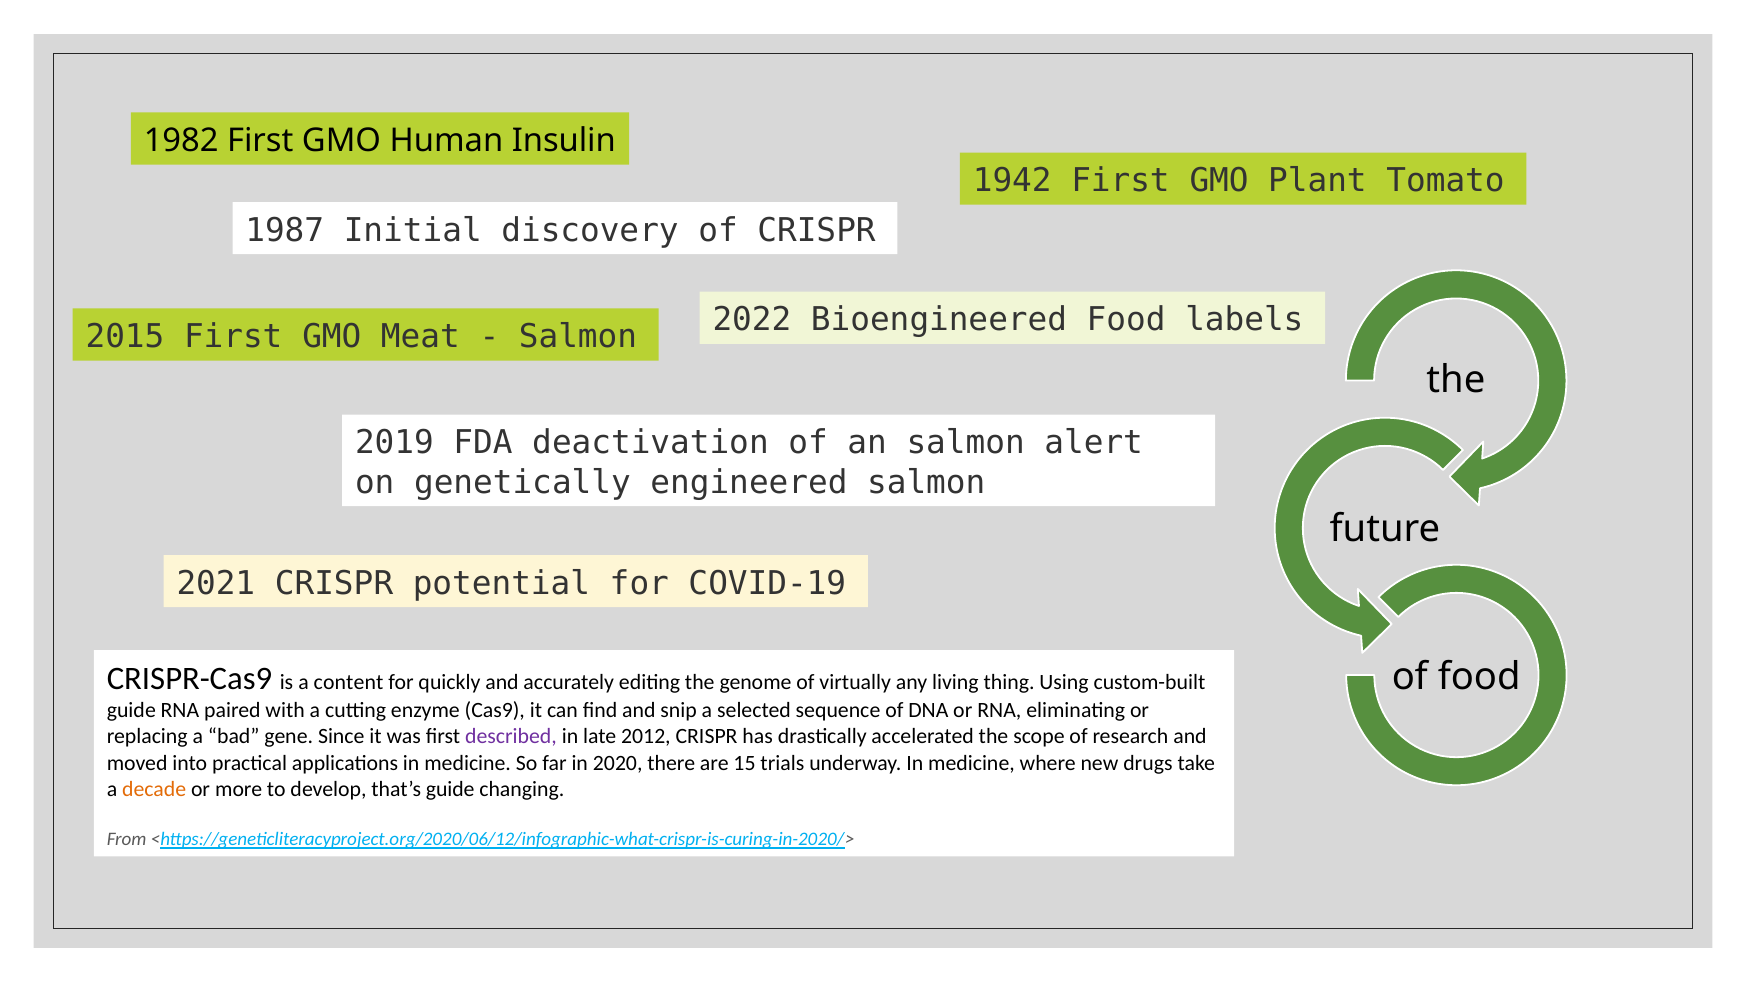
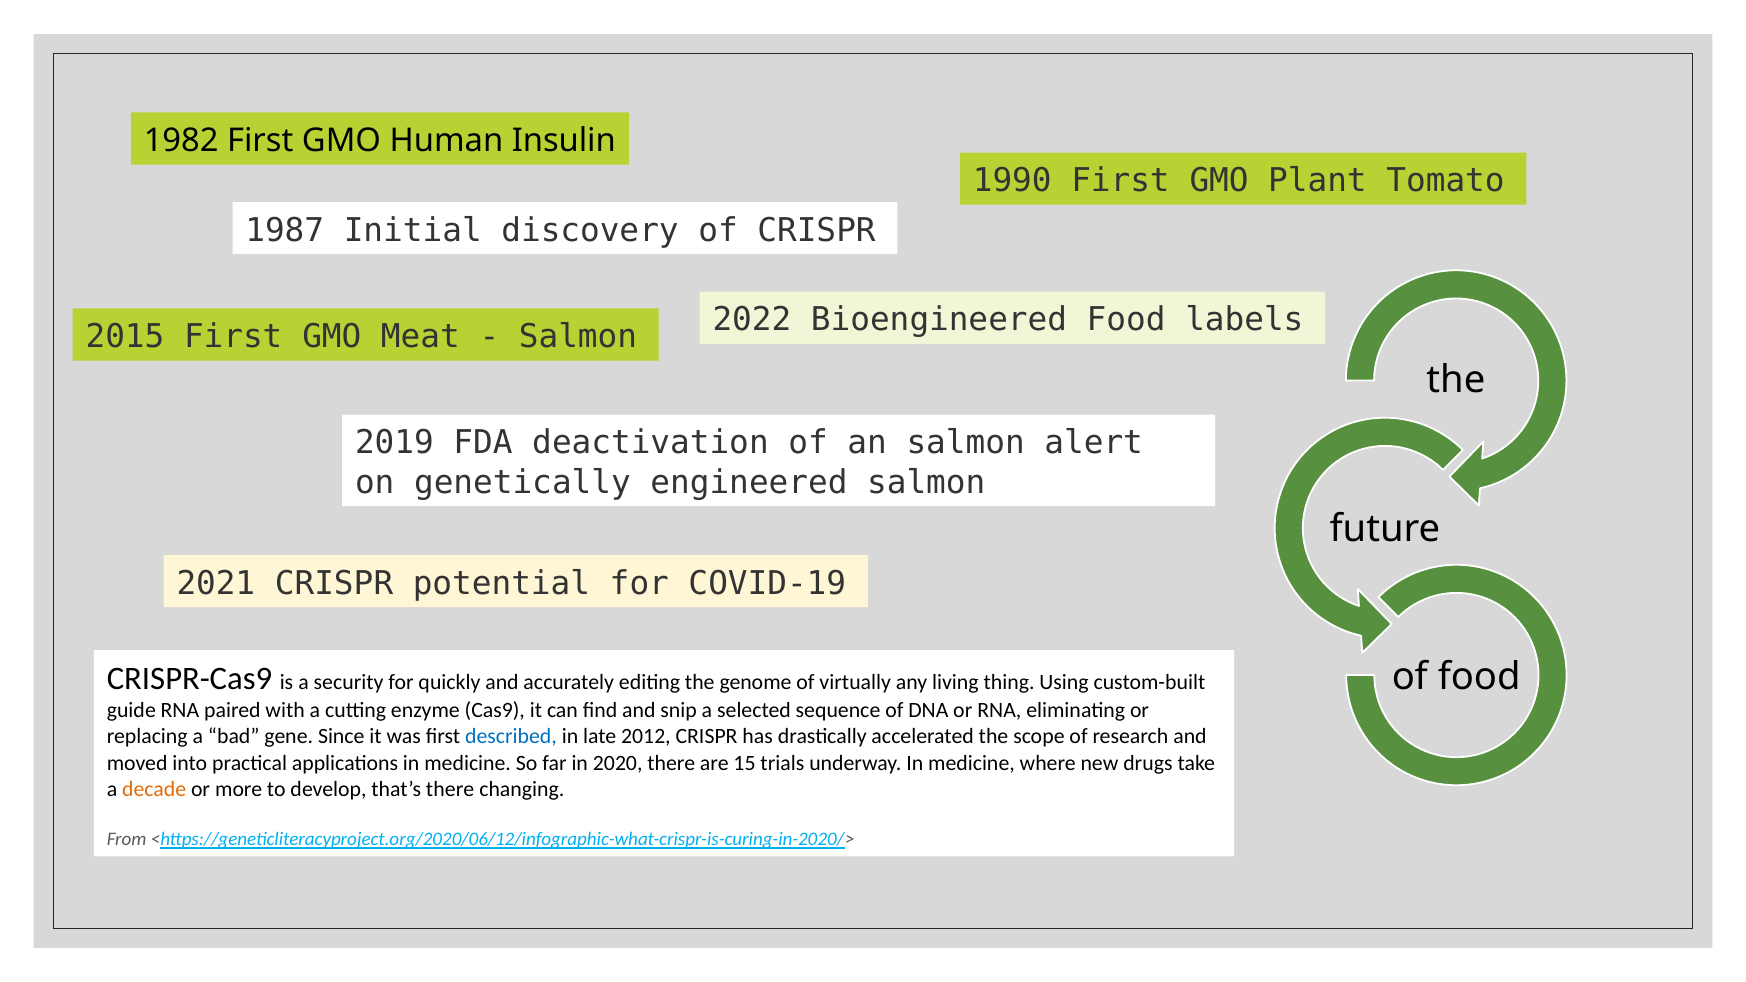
1942: 1942 -> 1990 (1012, 181)
content: content -> security (349, 682)
described colour: purple -> blue (511, 737)
that’s guide: guide -> there (450, 789)
